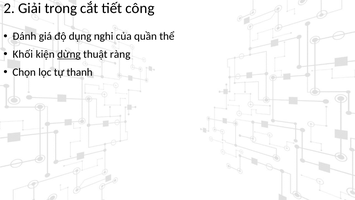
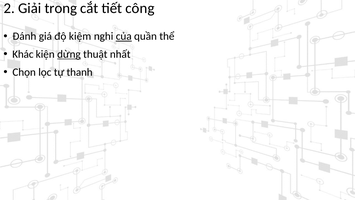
dụng: dụng -> kiệm (80, 36)
của underline: none -> present (124, 36)
Khối: Khối -> Khác (23, 54)
ràng: ràng -> nhất (120, 54)
